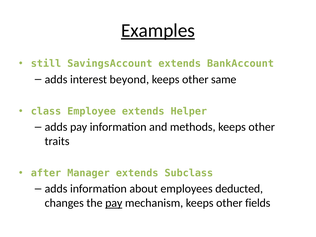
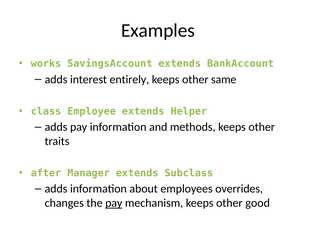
Examples underline: present -> none (158, 31)
still: still -> works (46, 64)
beyond: beyond -> entirely (129, 79)
deducted: deducted -> overrides (239, 189)
fields: fields -> good (258, 203)
